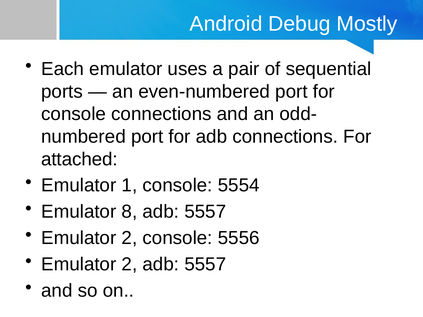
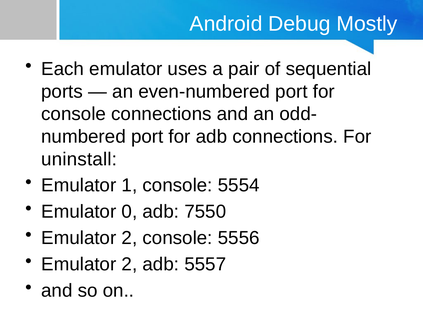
attached: attached -> uninstall (79, 159)
8: 8 -> 0 (129, 212)
5557: 5557 -> 7550 (205, 212)
